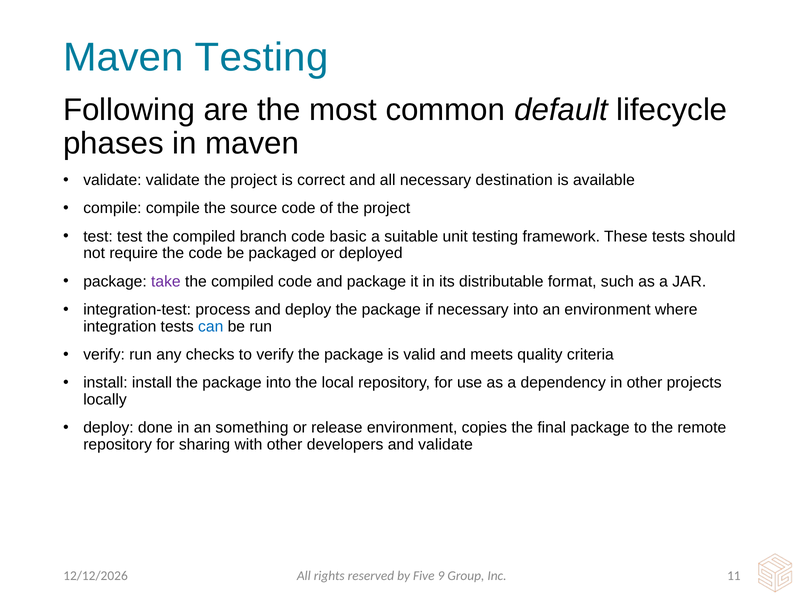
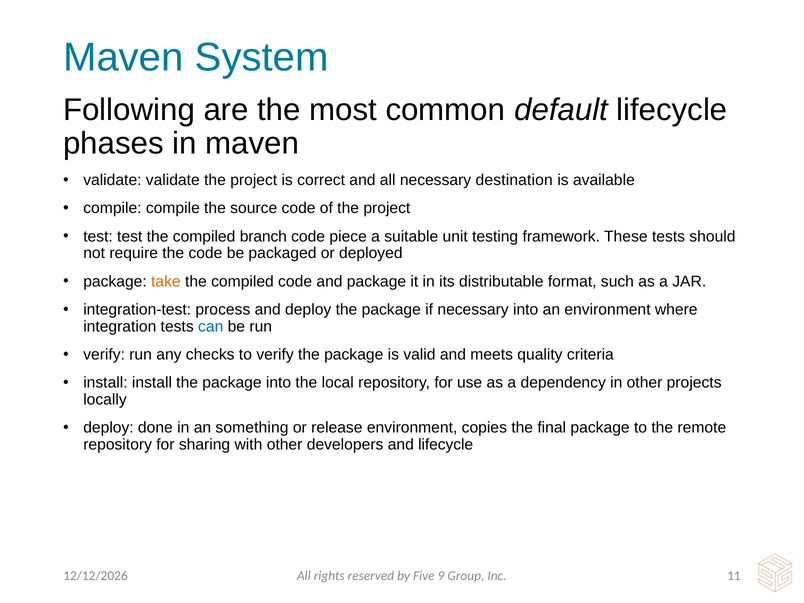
Maven Testing: Testing -> System (262, 58)
basic: basic -> piece (348, 236)
take colour: purple -> orange (166, 281)
and validate: validate -> lifecycle (446, 444)
